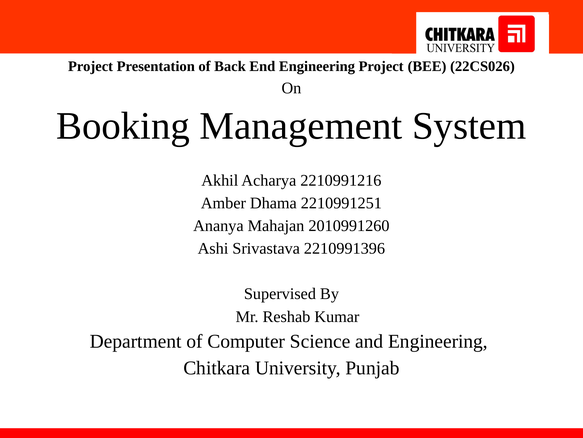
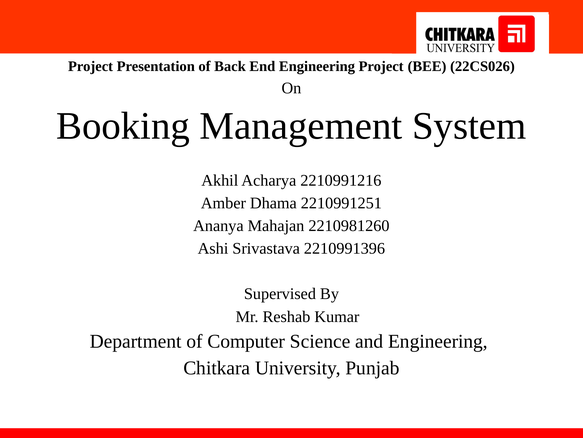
2010991260: 2010991260 -> 2210981260 (349, 225)
